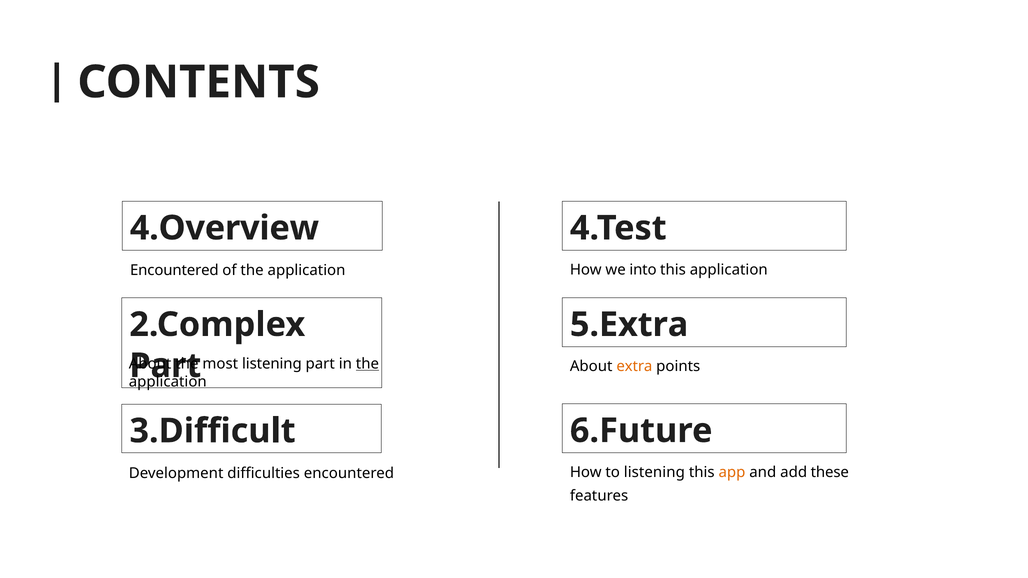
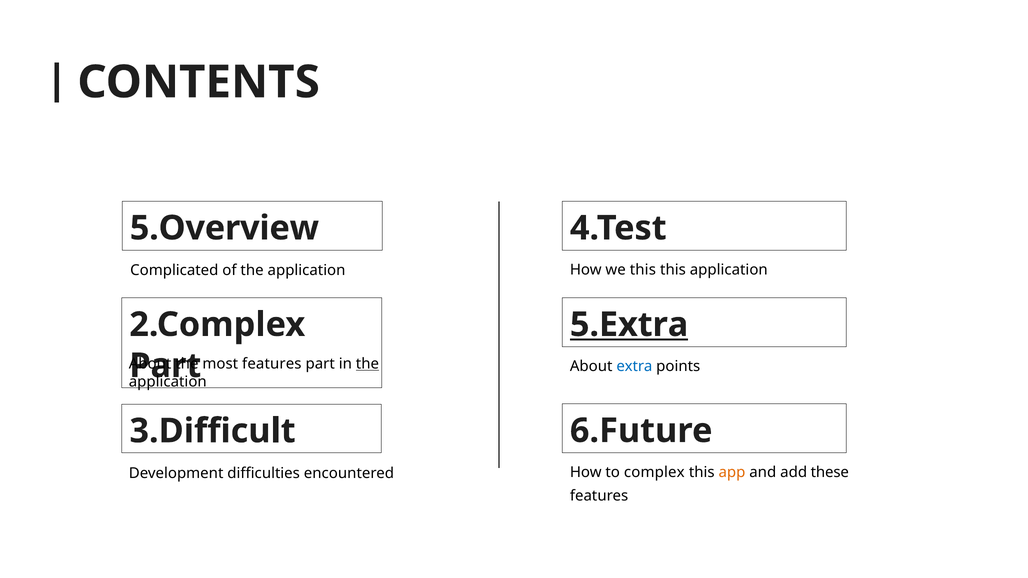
4.Overview: 4.Overview -> 5.Overview (224, 228)
we into: into -> this (643, 270)
Encountered: Encountered -> Complicated (174, 270)
5.Extra underline: none -> present (629, 325)
most listening: listening -> features (272, 364)
extra colour: orange -> blue (634, 366)
to listening: listening -> complex (654, 473)
